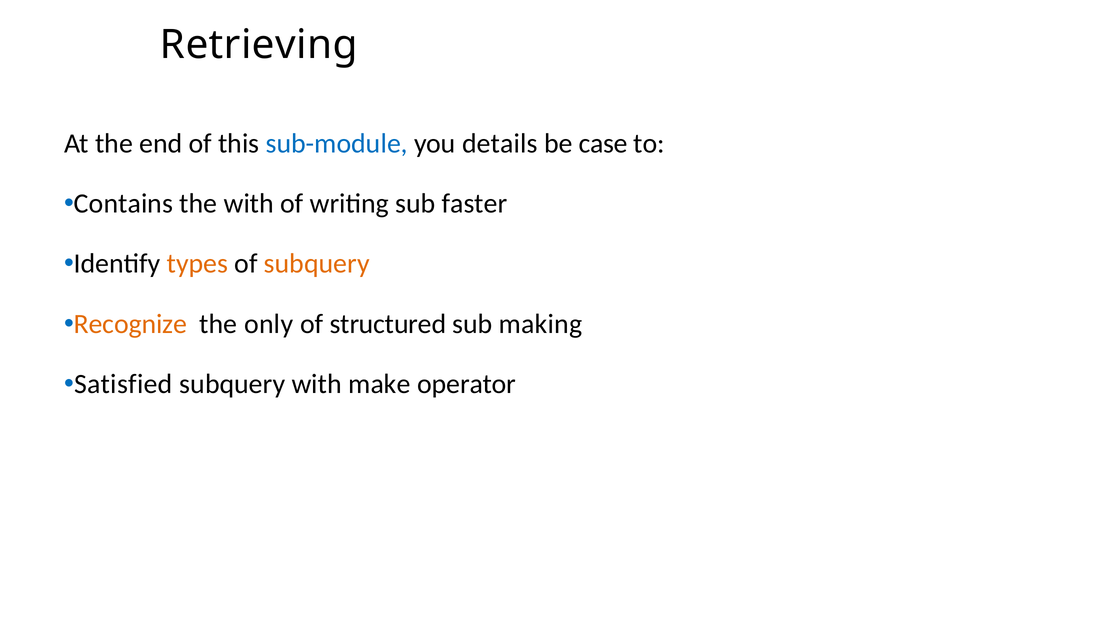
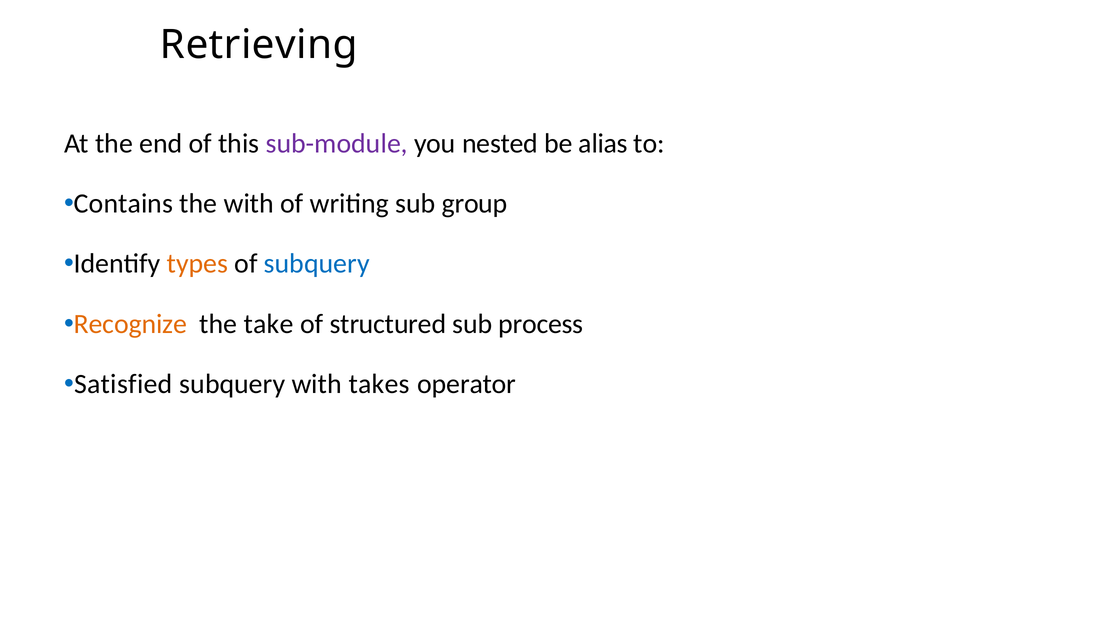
sub-module colour: blue -> purple (337, 143)
details: details -> nested (500, 143)
case: case -> alias (603, 143)
faster: faster -> group (475, 204)
subquery colour: orange -> blue (317, 264)
only: only -> take (269, 324)
making: making -> process (541, 324)
make: make -> takes (379, 384)
